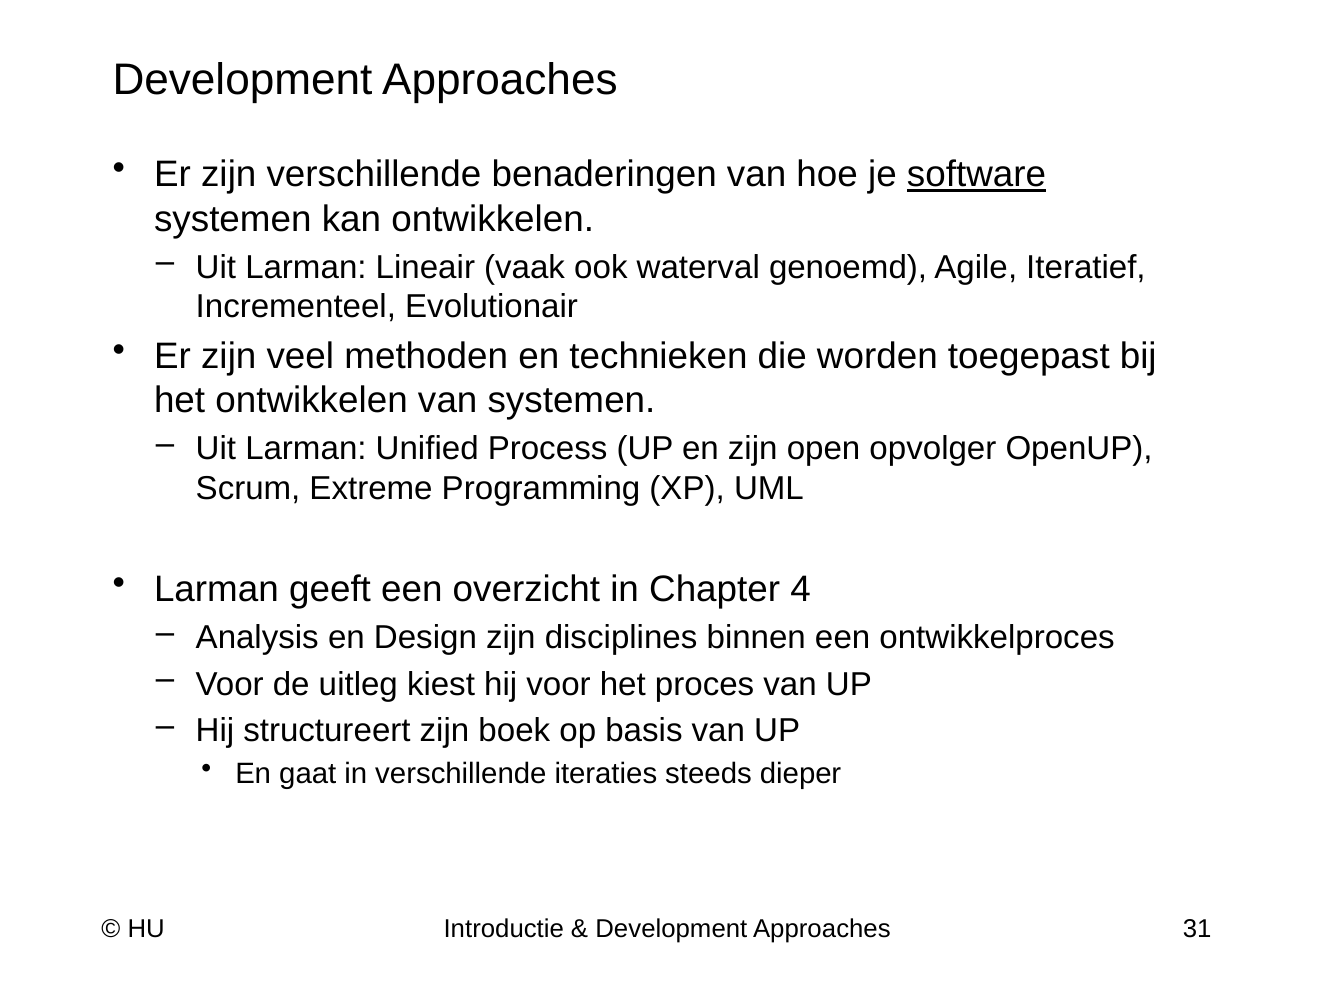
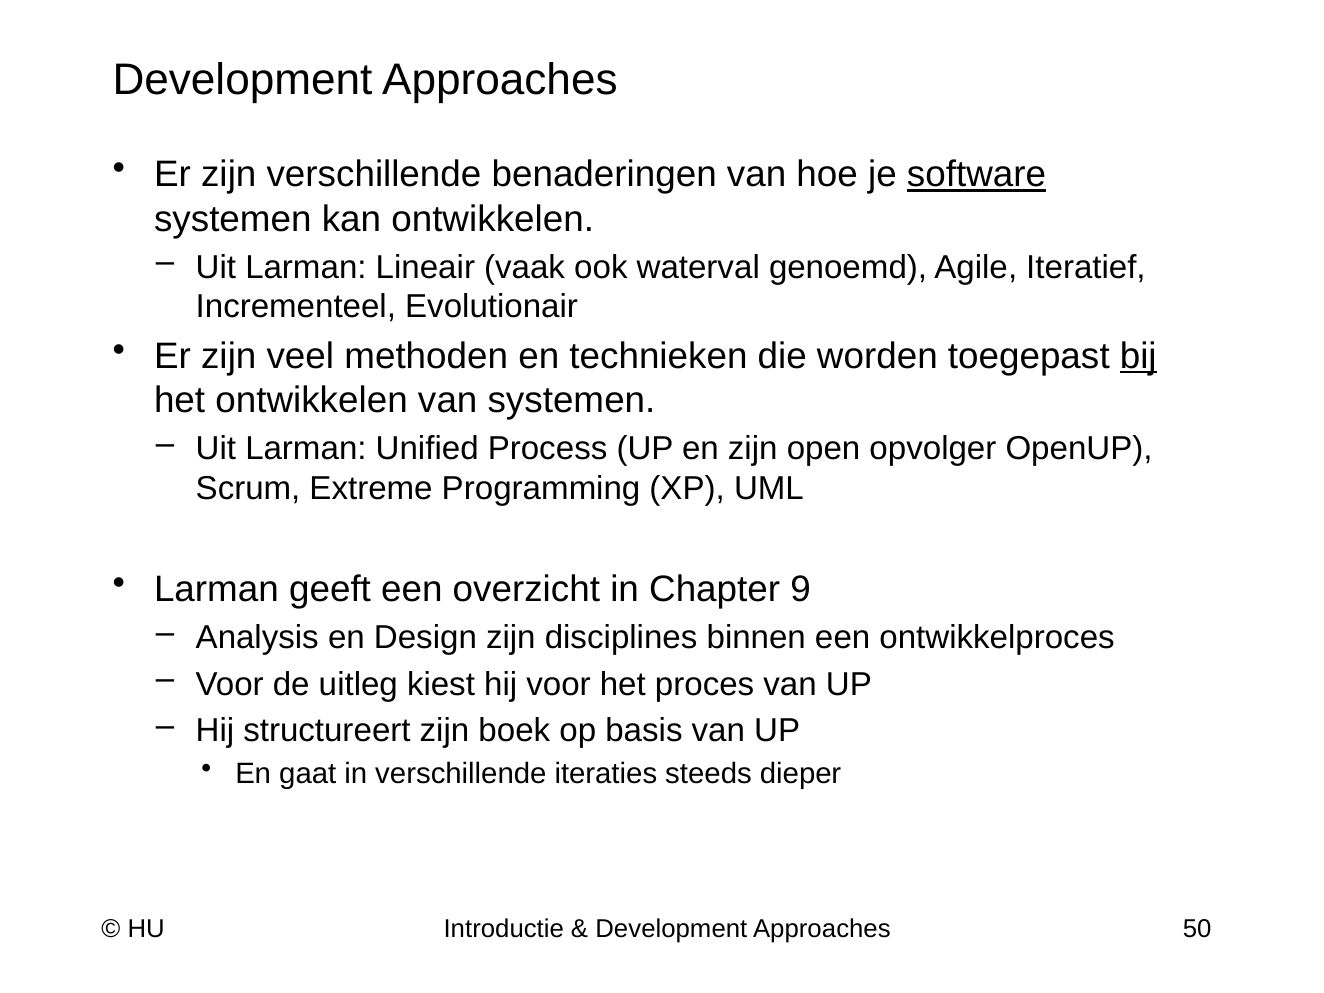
bij underline: none -> present (1138, 356)
4: 4 -> 9 (801, 590)
31: 31 -> 50 (1197, 929)
